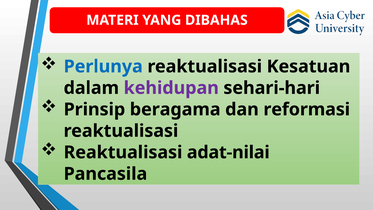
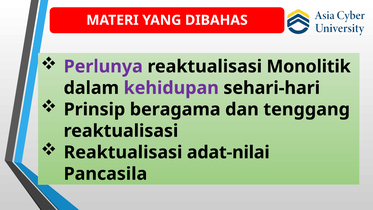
Perlunya colour: blue -> purple (103, 66)
Kesatuan: Kesatuan -> Monolitik (309, 66)
reformasi: reformasi -> tenggang (307, 109)
